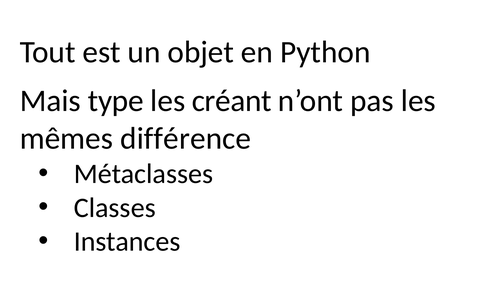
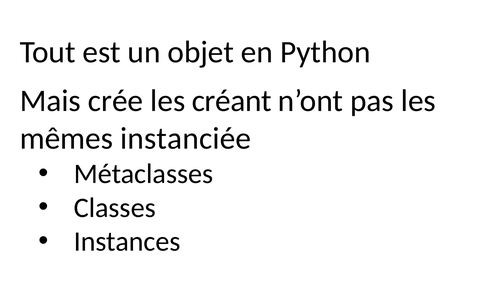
type: type -> crée (116, 101)
différence: différence -> instanciée (186, 138)
